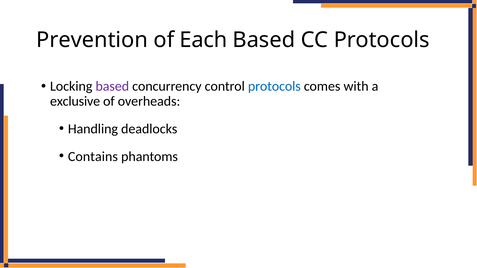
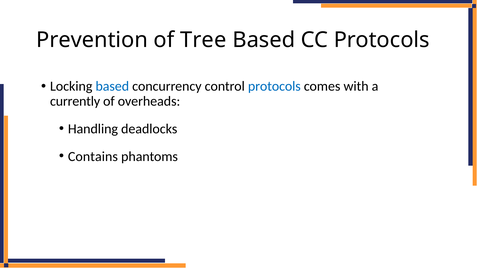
Each: Each -> Tree (203, 40)
based colour: purple -> blue (112, 86)
exclusive: exclusive -> currently (75, 101)
